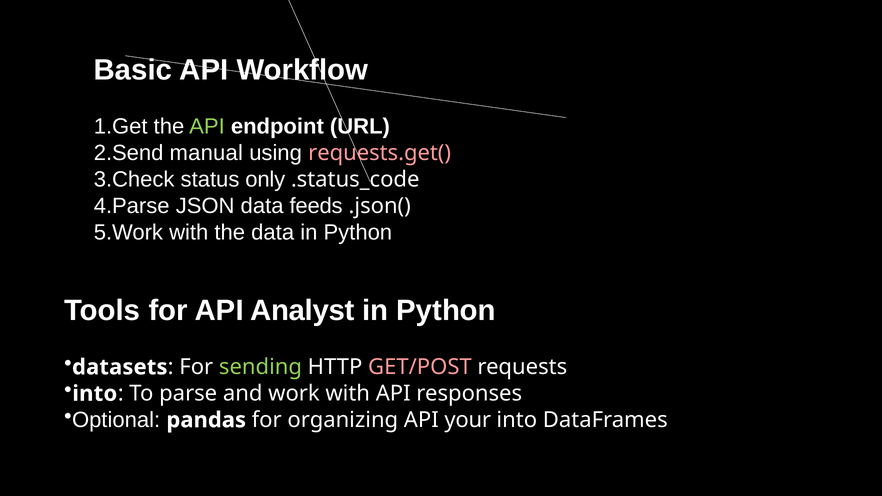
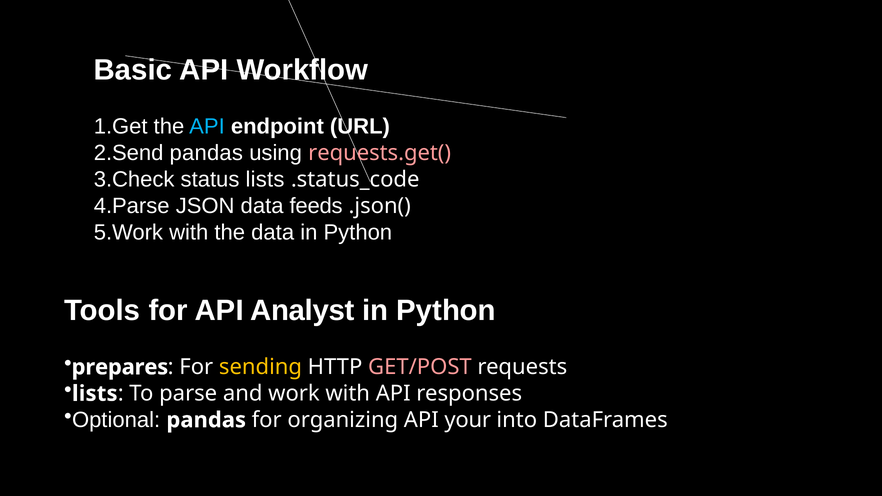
API colour: light green -> light blue (207, 127)
manual: manual -> pandas (206, 153)
status only: only -> lists (265, 180)
datasets: datasets -> prepares (120, 367)
sending colour: light green -> yellow (260, 367)
into: into -> lists (95, 394)
